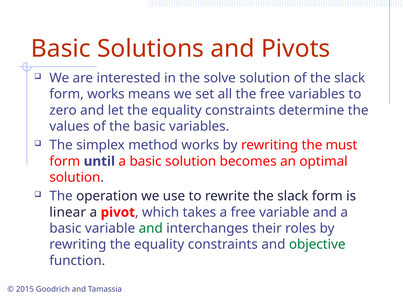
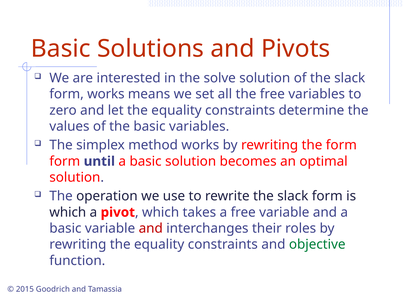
the must: must -> form (341, 145)
linear: linear -> which (68, 213)
and colour: green -> red (151, 229)
